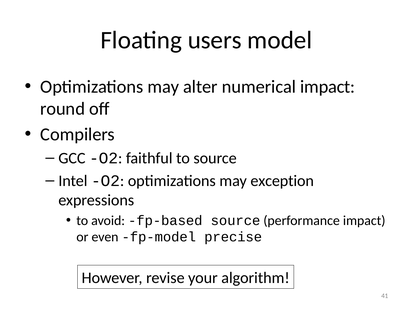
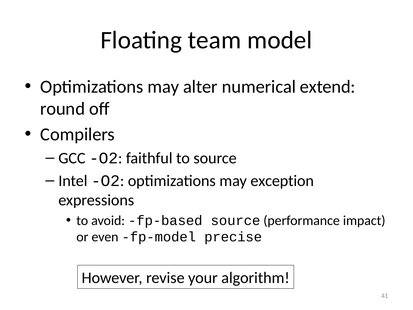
users: users -> team (215, 40)
numerical impact: impact -> extend (328, 87)
